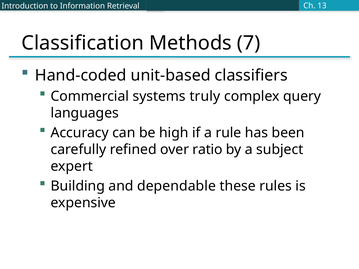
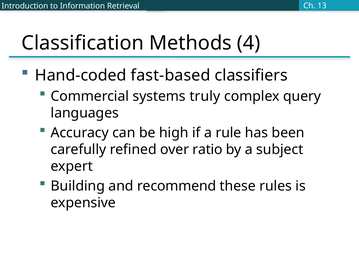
7: 7 -> 4 (249, 43)
unit-based: unit-based -> fast-based (171, 76)
dependable: dependable -> recommend (177, 186)
